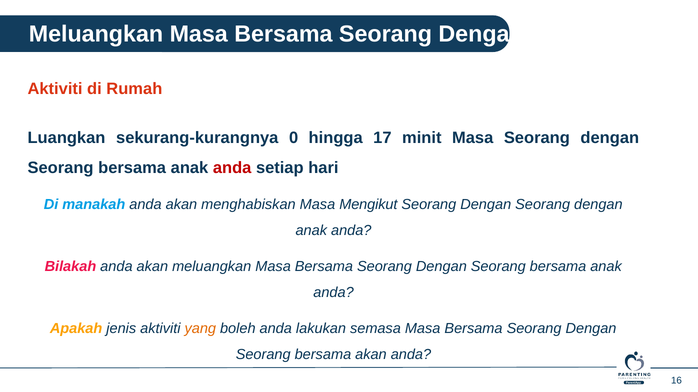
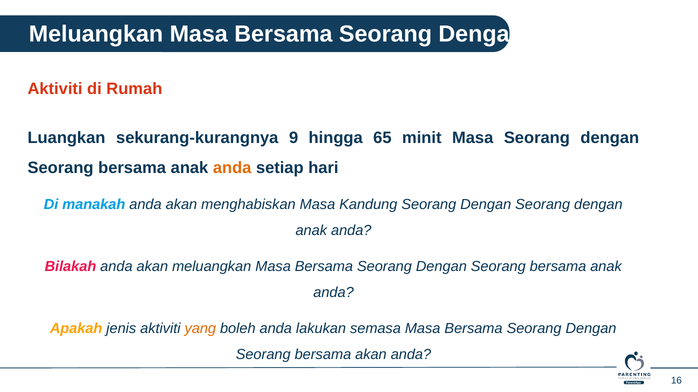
0: 0 -> 9 (294, 138)
17: 17 -> 65 (382, 138)
anda colour: red -> orange (232, 168)
Mengikut: Mengikut -> Kandung (368, 205)
